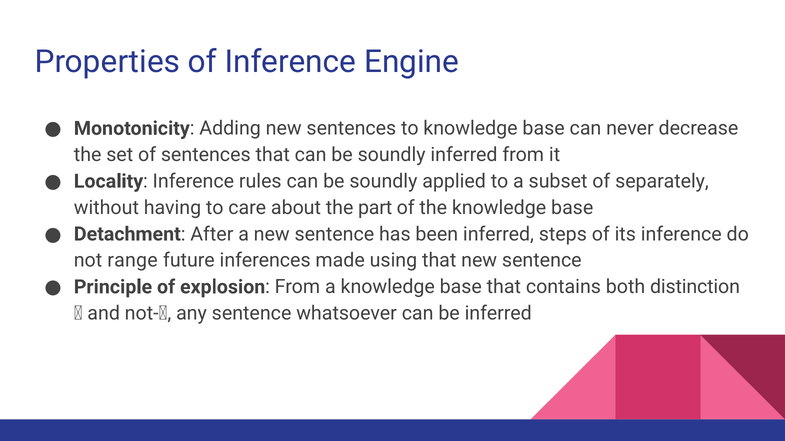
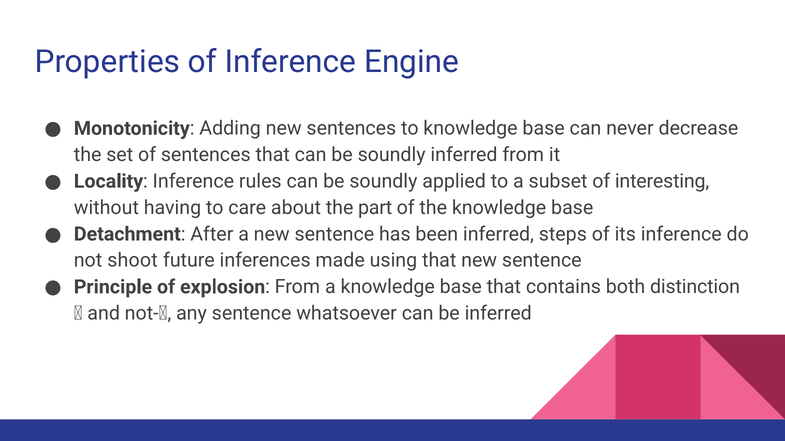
separately: separately -> interesting (662, 181)
range: range -> shoot (133, 261)
